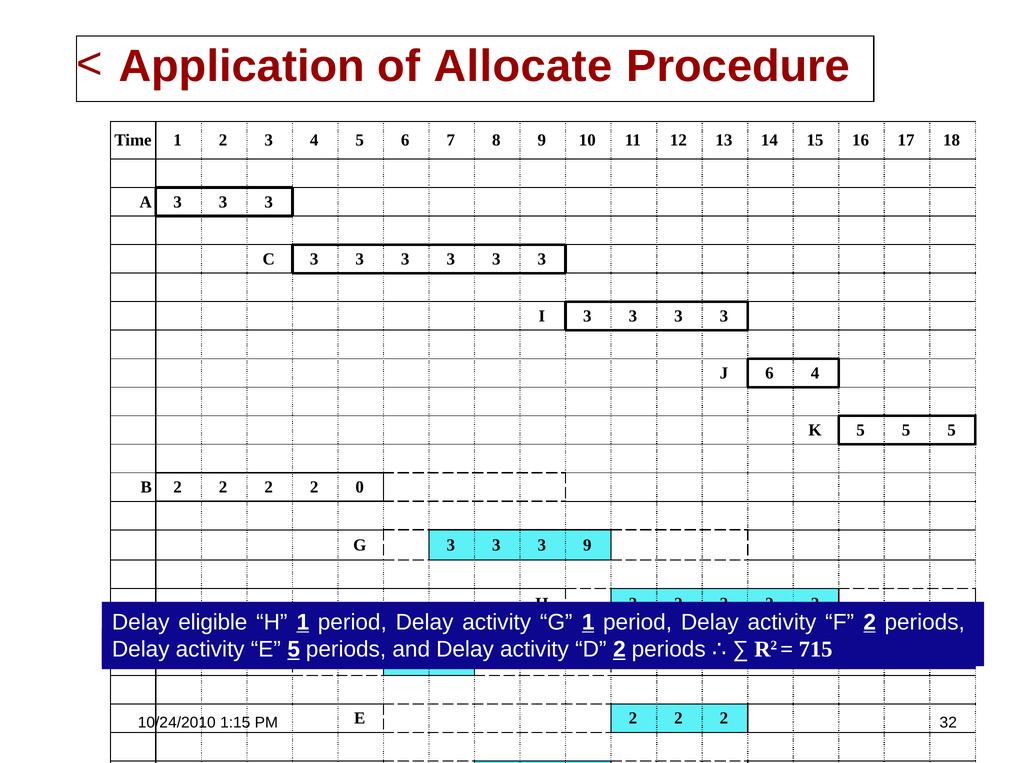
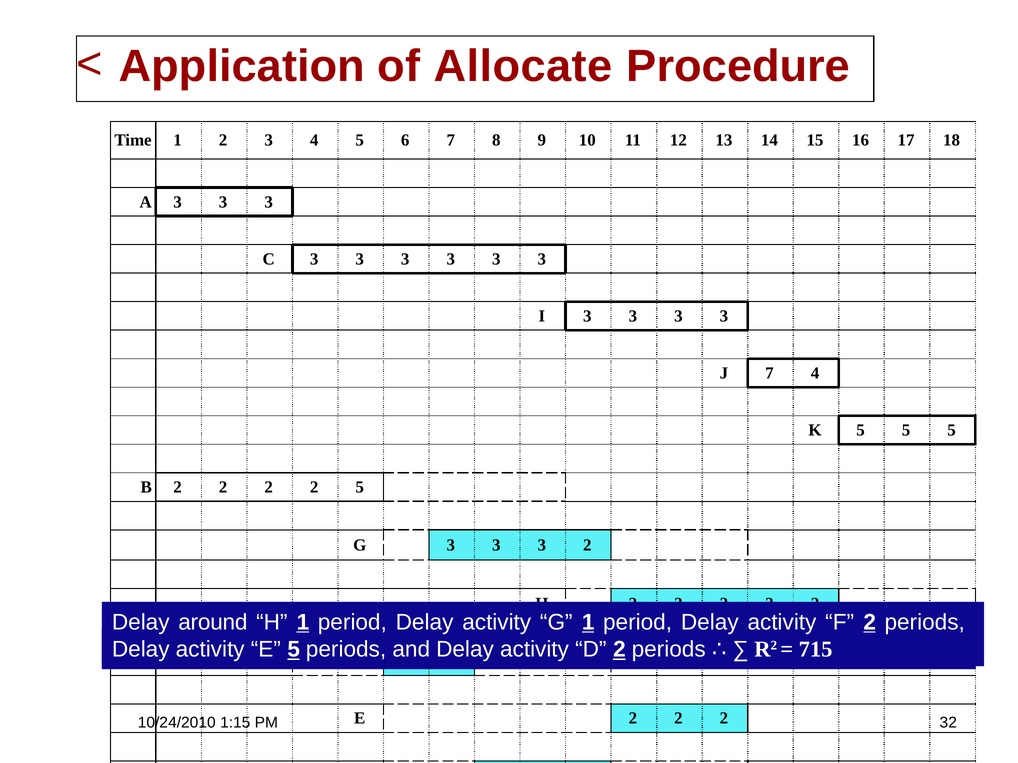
J 6: 6 -> 7 (769, 373)
2 0: 0 -> 5 (360, 487)
3 9: 9 -> 2 (587, 545)
eligible: eligible -> around (213, 622)
